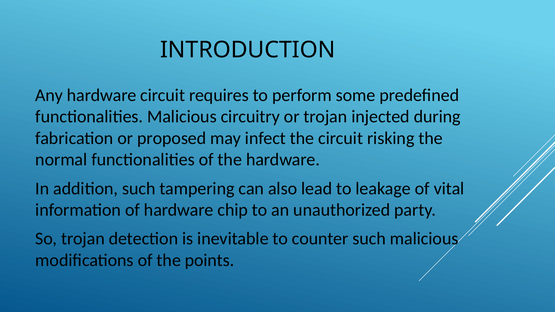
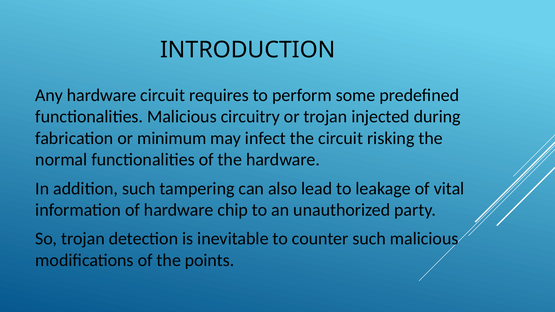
proposed: proposed -> minimum (172, 138)
